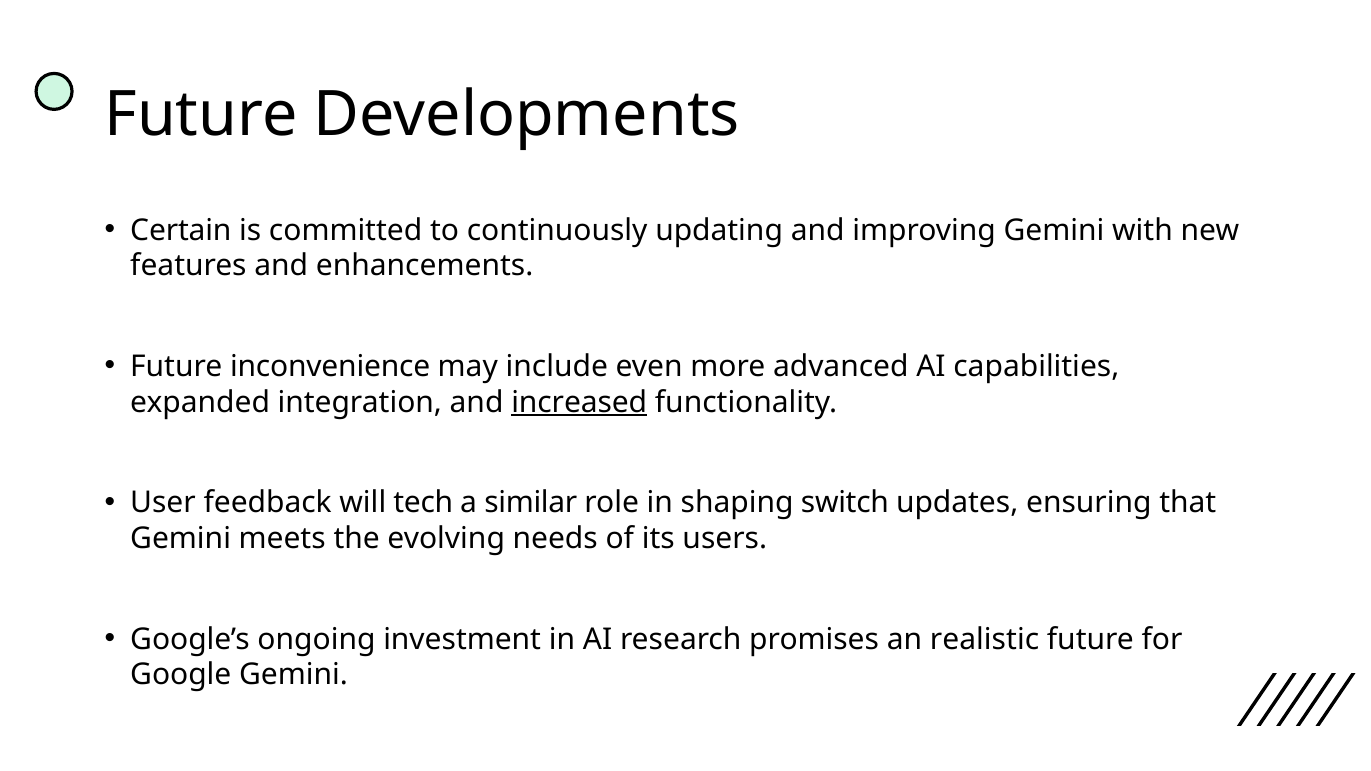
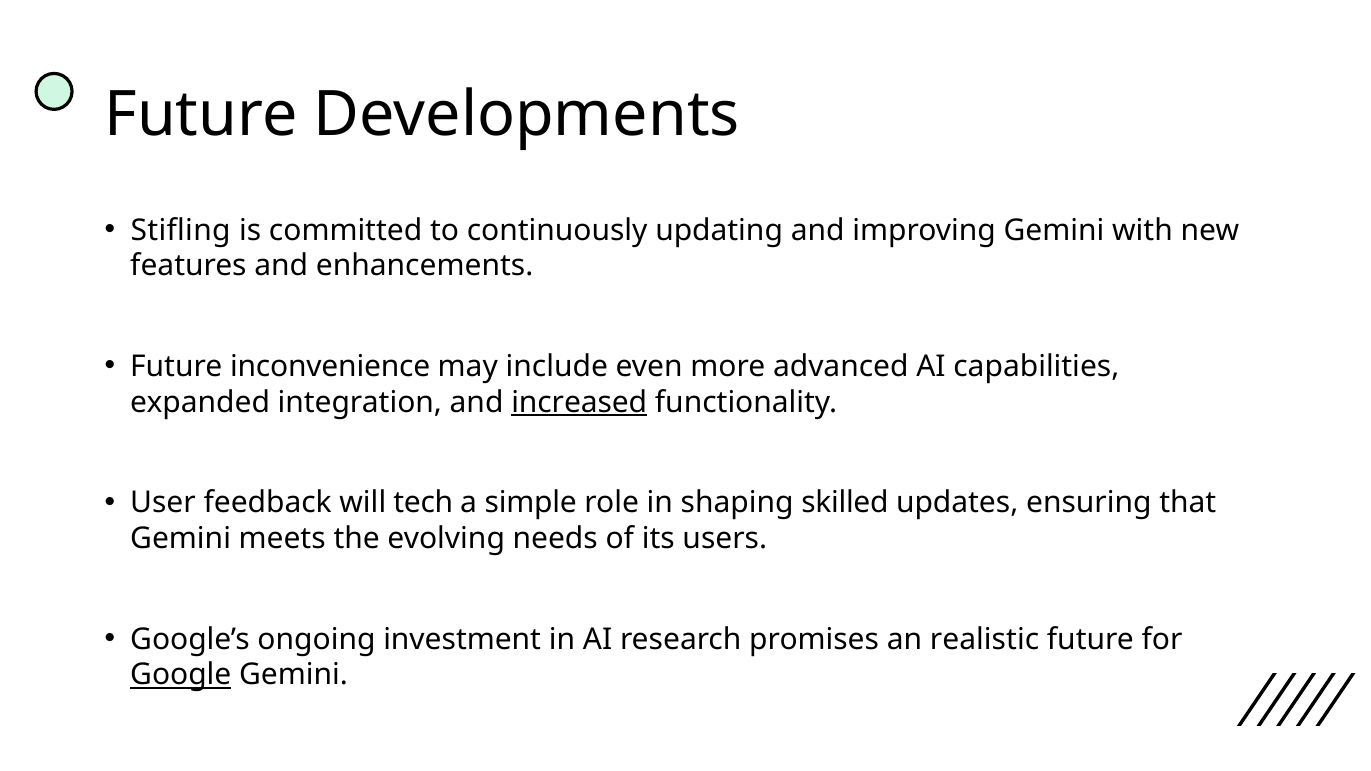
Certain: Certain -> Stifling (181, 230)
similar: similar -> simple (531, 503)
switch: switch -> skilled (845, 503)
Google underline: none -> present (181, 675)
